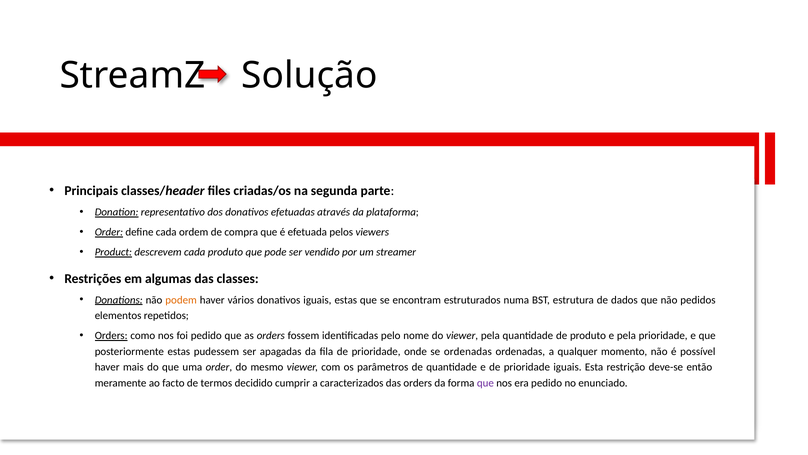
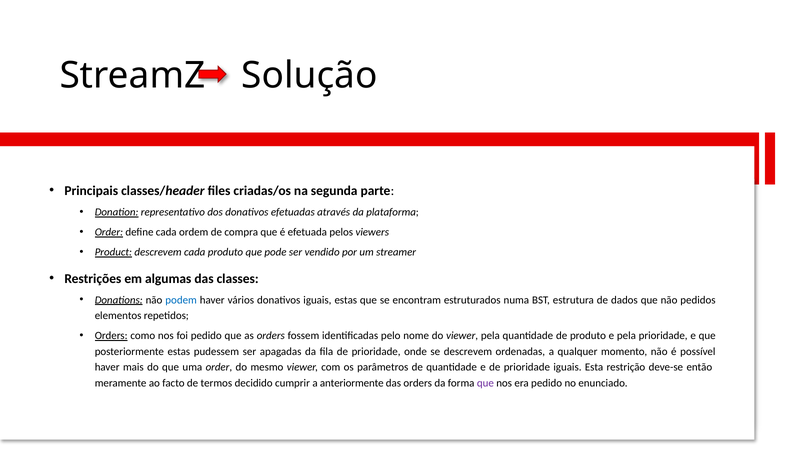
podem colour: orange -> blue (181, 300)
se ordenadas: ordenadas -> descrevem (468, 351)
caracterizados: caracterizados -> anteriormente (352, 383)
